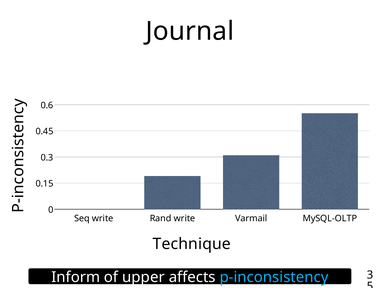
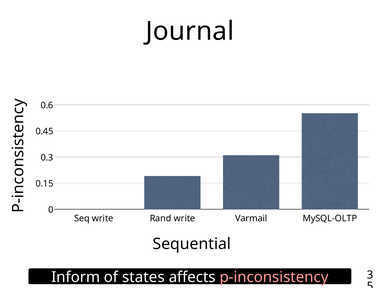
Technique: Technique -> Sequential (192, 244)
upper: upper -> states (143, 277)
p-inconsistency colour: light blue -> pink (274, 277)
